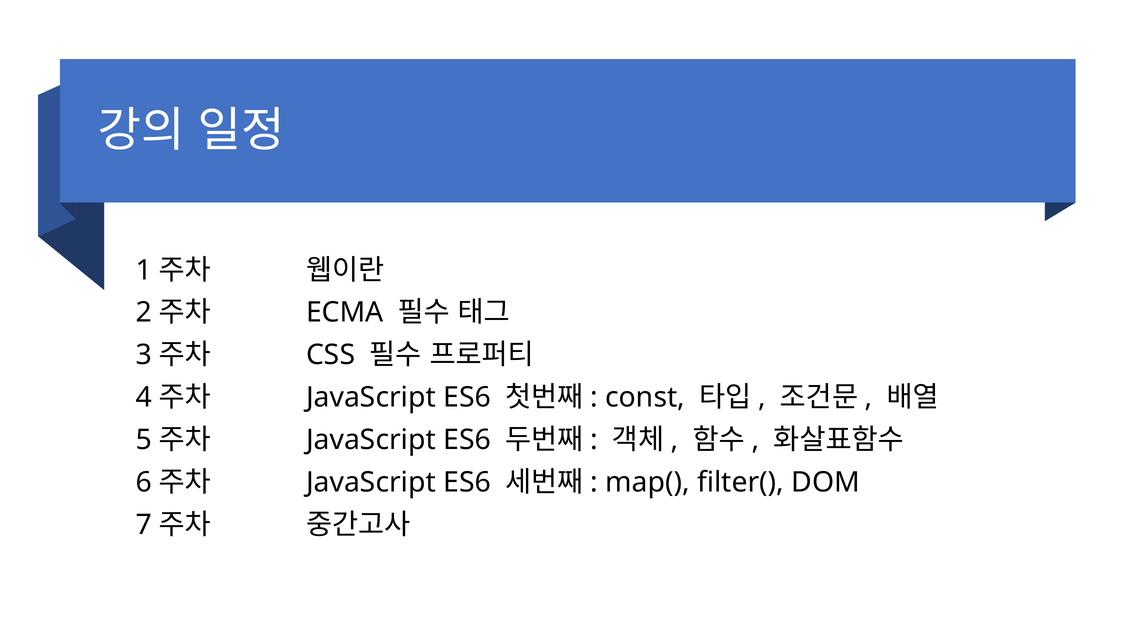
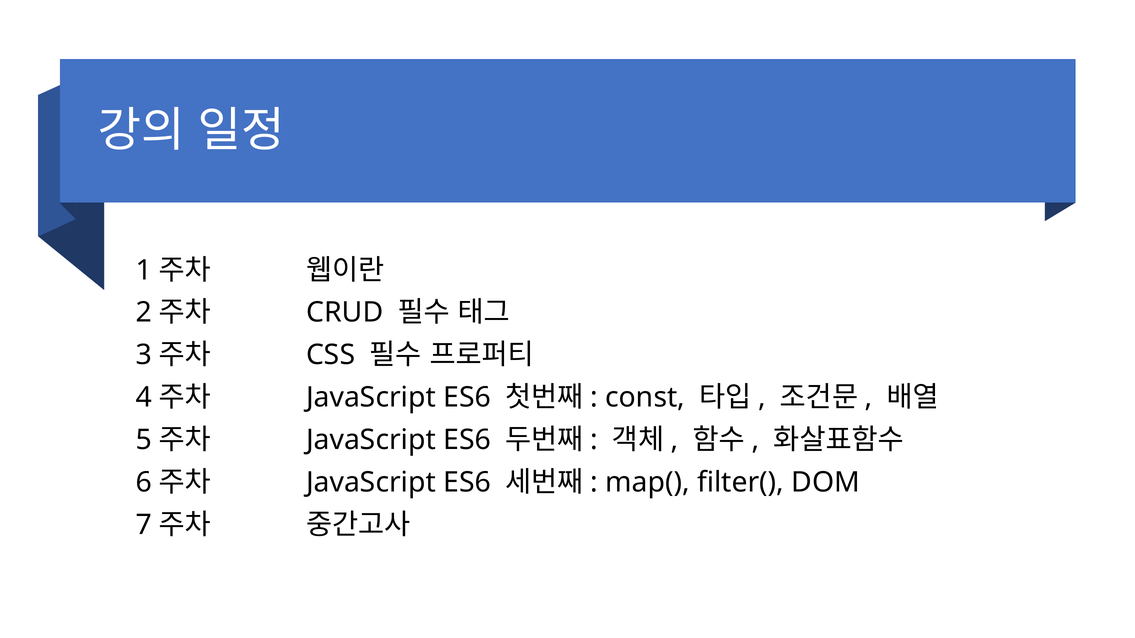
ECMA: ECMA -> CRUD (345, 313)
